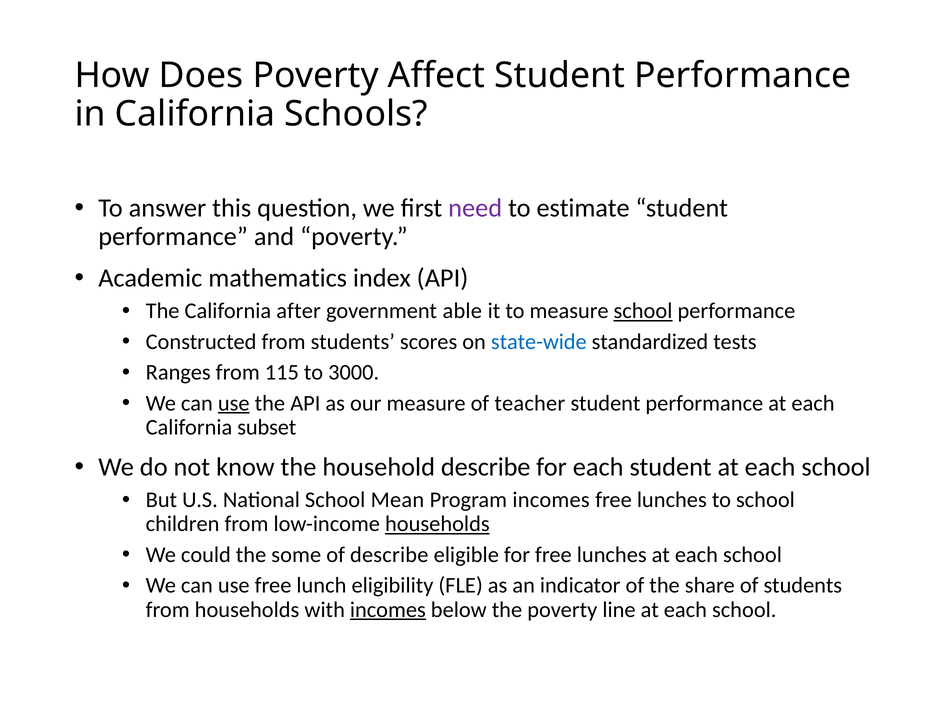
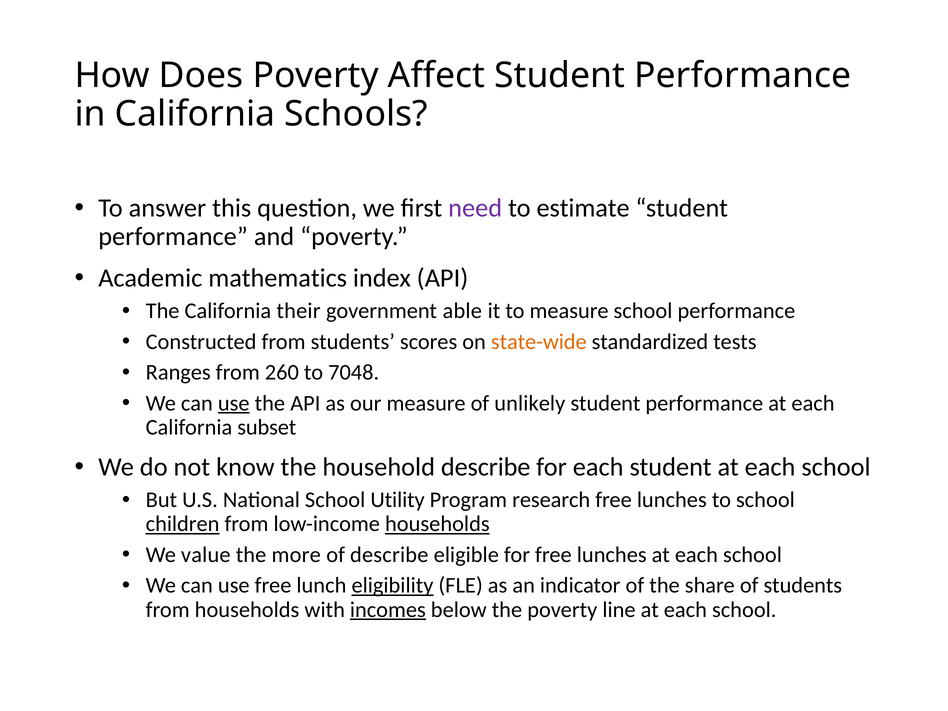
after: after -> their (299, 311)
school underline: present -> none (643, 311)
state-wide colour: blue -> orange (539, 342)
115: 115 -> 260 (282, 373)
3000: 3000 -> 7048 (354, 373)
teacher: teacher -> unlikely (530, 403)
Mean: Mean -> Utility (398, 500)
Program incomes: incomes -> research (551, 500)
children underline: none -> present (183, 524)
could: could -> value (206, 555)
some: some -> more (296, 555)
eligibility underline: none -> present (392, 586)
